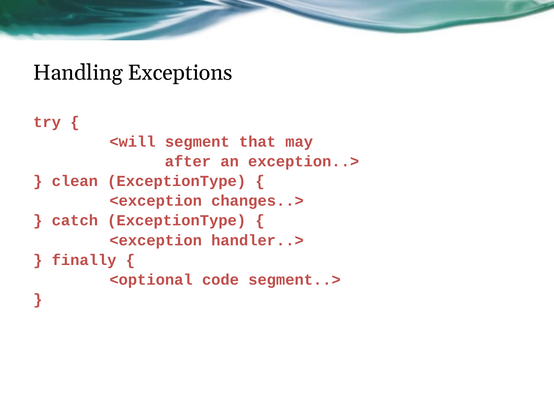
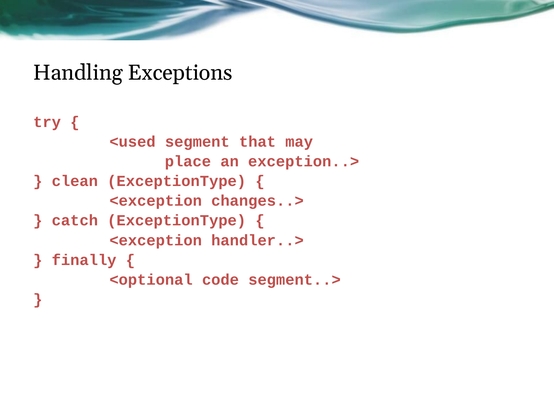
<will: <will -> <used (133, 141)
after: after -> place (188, 161)
